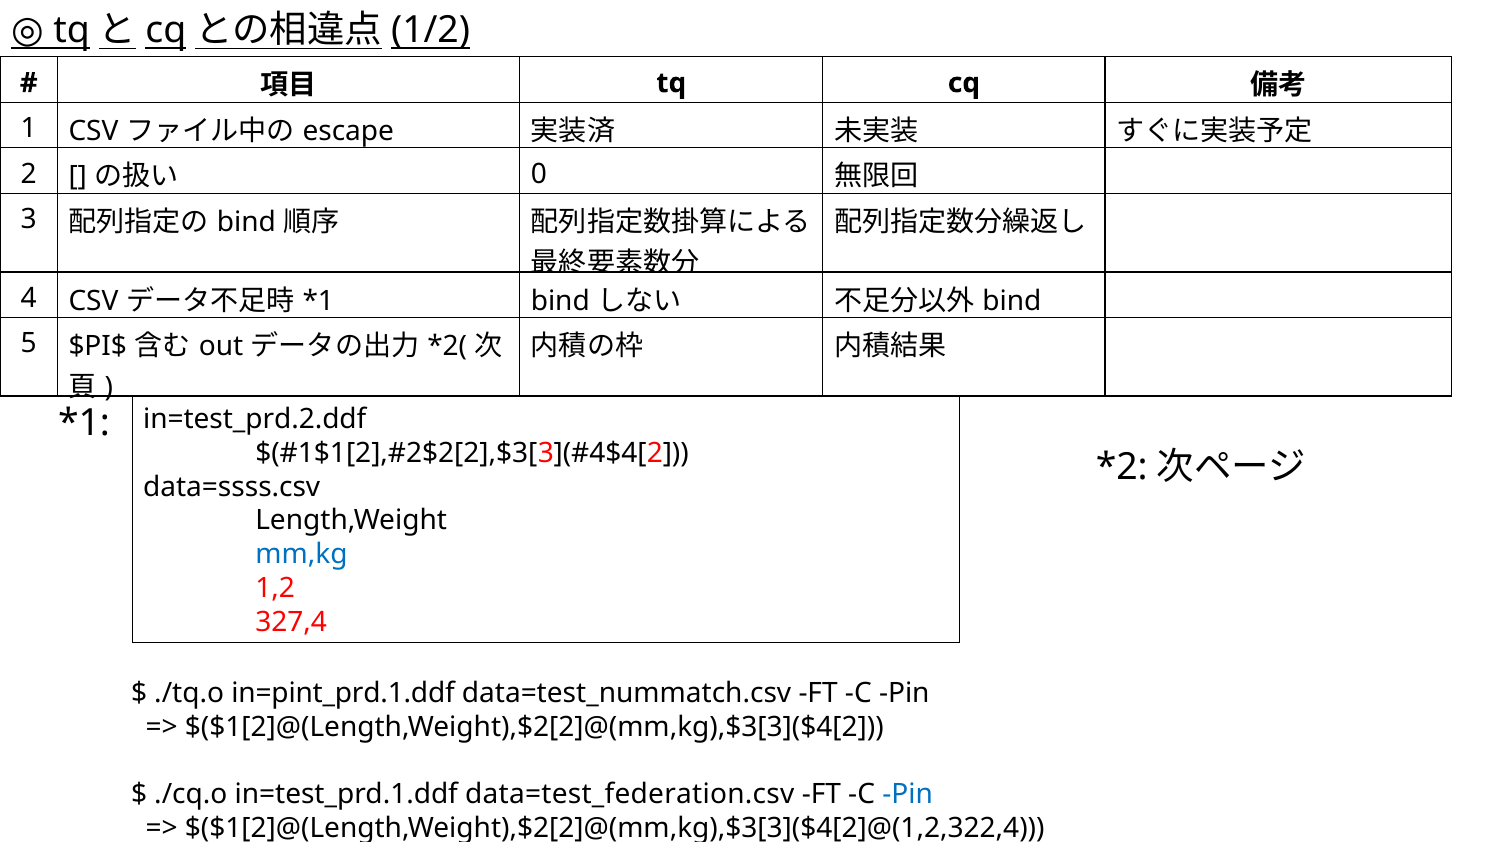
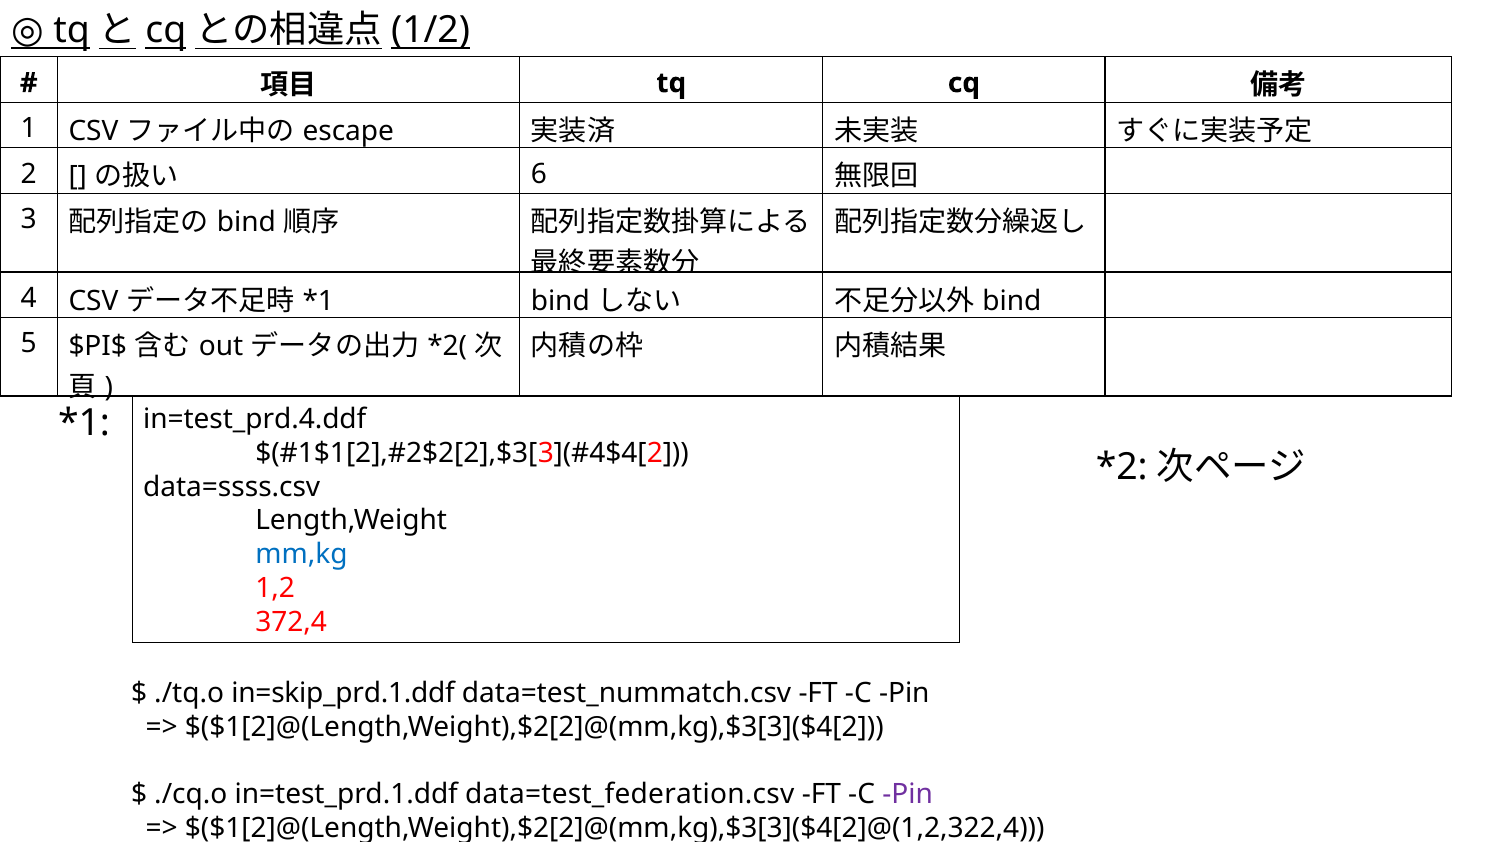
0: 0 -> 6 (539, 174)
in=test_prd.2.ddf: in=test_prd.2.ddf -> in=test_prd.4.ddf (255, 420)
327,4: 327,4 -> 372,4 (291, 622)
in=pint_prd.1.ddf: in=pint_prd.1.ddf -> in=skip_prd.1.ddf (343, 693)
Pin colour: blue -> purple (908, 795)
